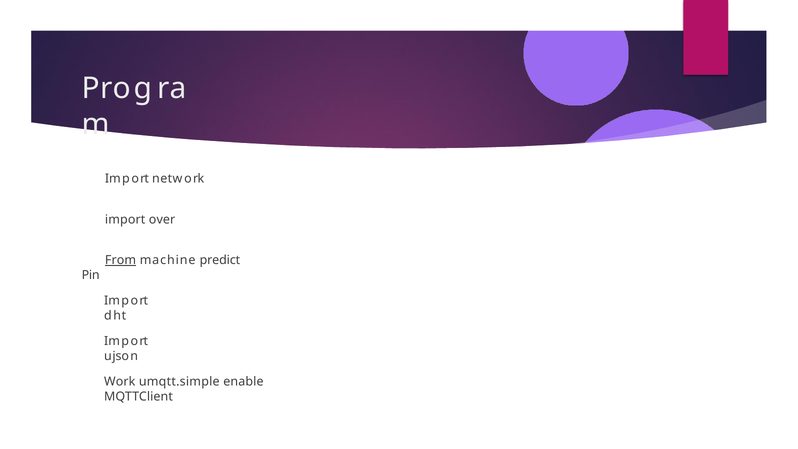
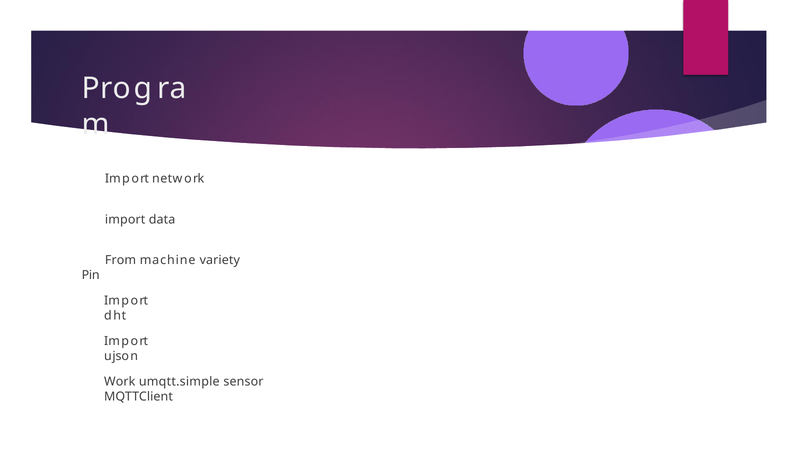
over: over -> data (162, 219)
From underline: present -> none (121, 260)
predict: predict -> variety (220, 260)
enable: enable -> sensor (243, 382)
